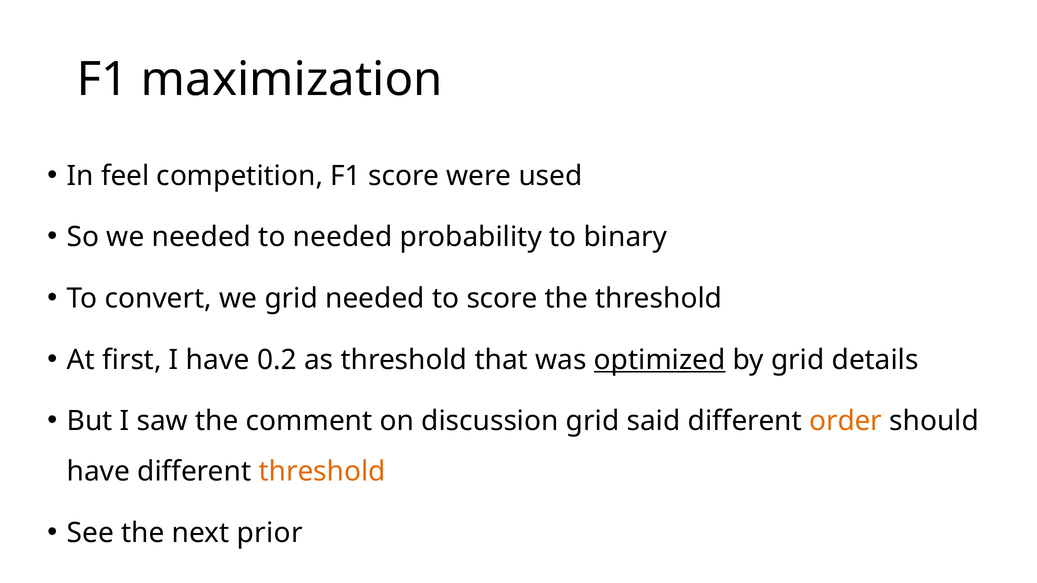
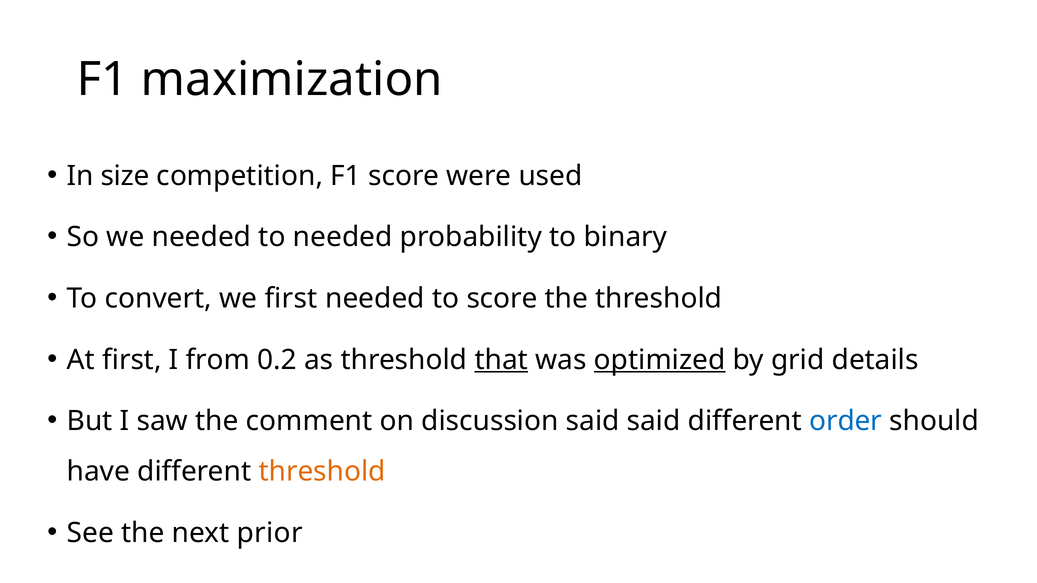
feel: feel -> size (125, 176)
we grid: grid -> first (291, 299)
I have: have -> from (218, 360)
that underline: none -> present (501, 360)
discussion grid: grid -> said (593, 421)
order colour: orange -> blue (846, 421)
